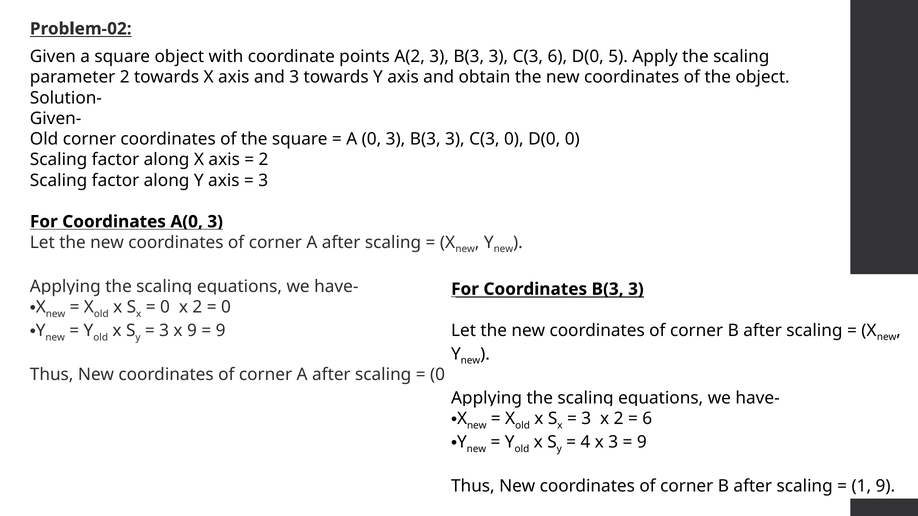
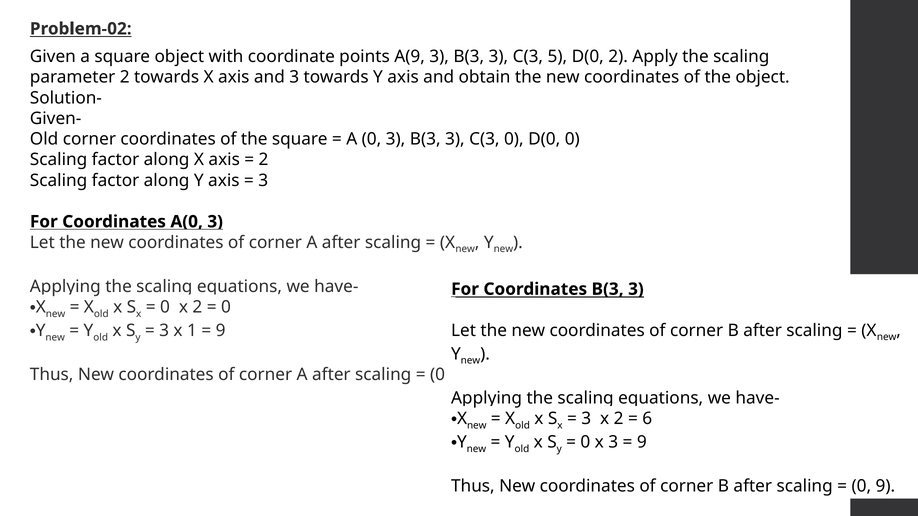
A(2: A(2 -> A(9 (410, 57)
C(3 6: 6 -> 5 (557, 57)
D(0 5: 5 -> 2 (618, 57)
x 9: 9 -> 1 (192, 331)
4: 4 -> 0 (585, 442)
1: 1 -> 0 (861, 486)
